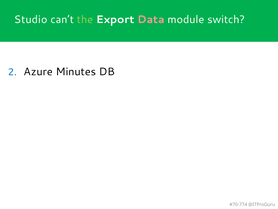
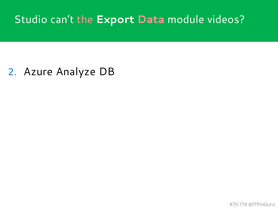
the colour: light green -> pink (85, 19)
switch: switch -> videos (226, 19)
Minutes: Minutes -> Analyze (76, 72)
